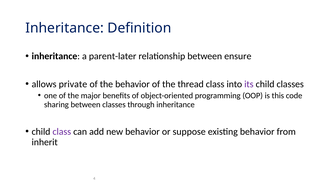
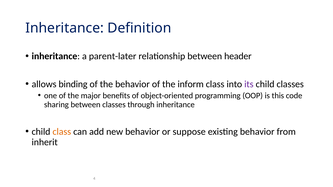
ensure: ensure -> header (238, 56)
private: private -> binding (73, 84)
thread: thread -> inform (191, 84)
class colour: purple -> orange (62, 132)
